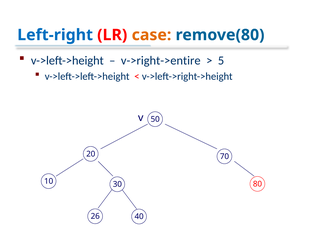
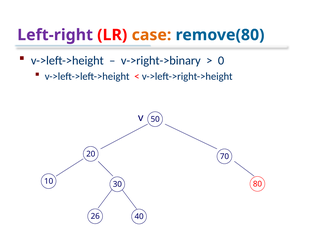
Left-right colour: blue -> purple (55, 35)
v->right->entire: v->right->entire -> v->right->binary (161, 61)
5: 5 -> 0 (221, 61)
